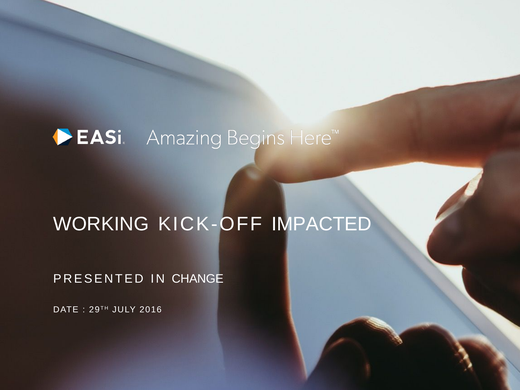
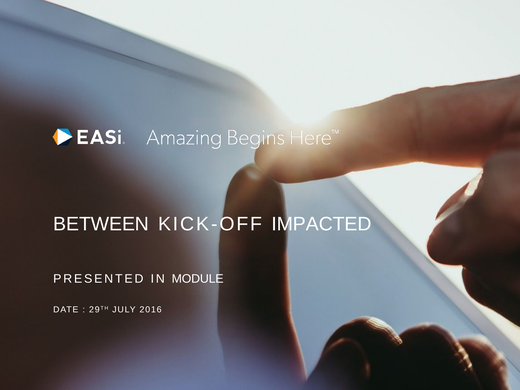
WORKING: WORKING -> BETWEEN (101, 224)
CHANGE: CHANGE -> MODULE (198, 279)
